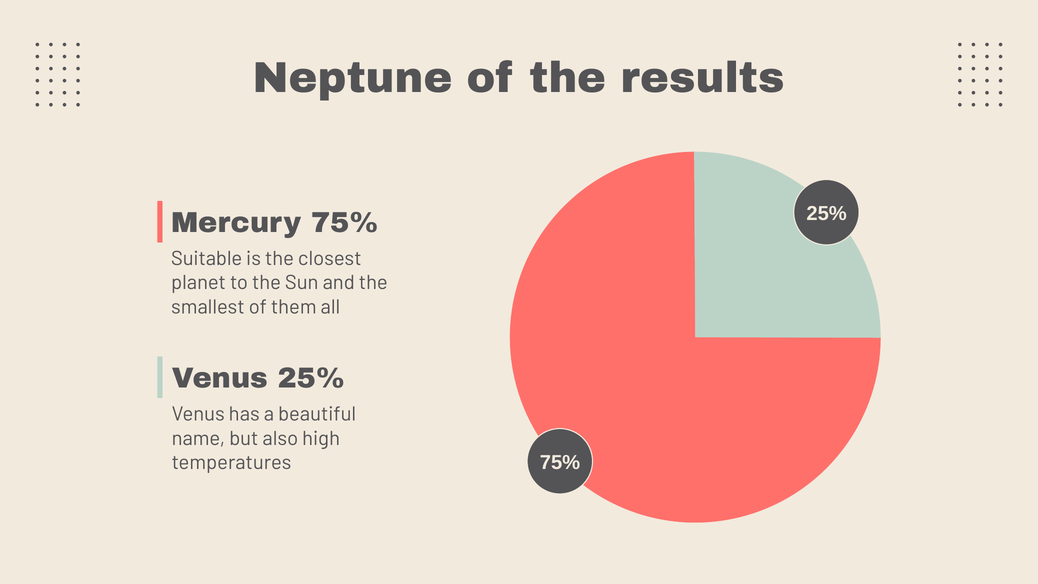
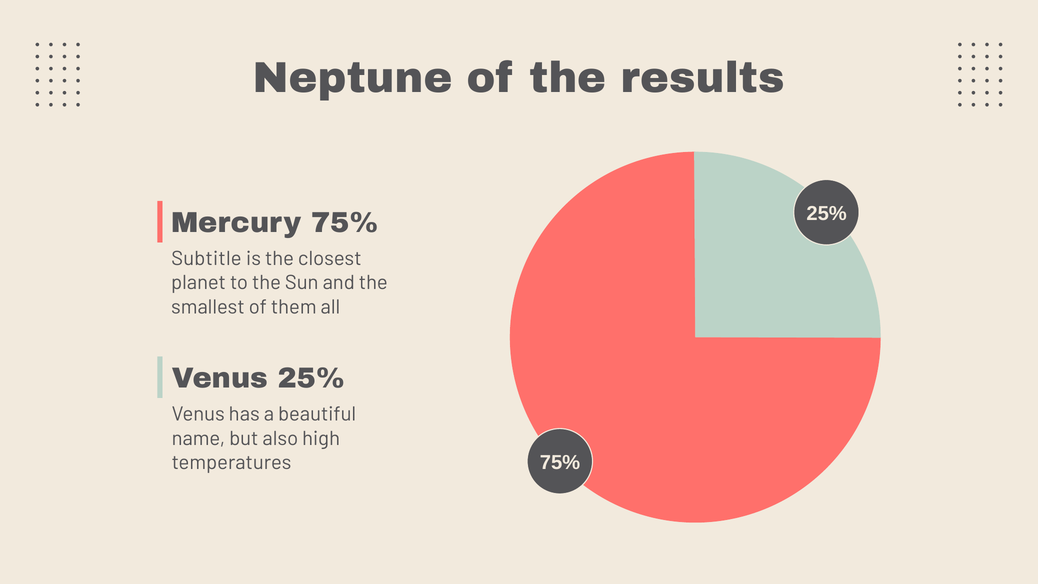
Suitable: Suitable -> Subtitle (206, 258)
